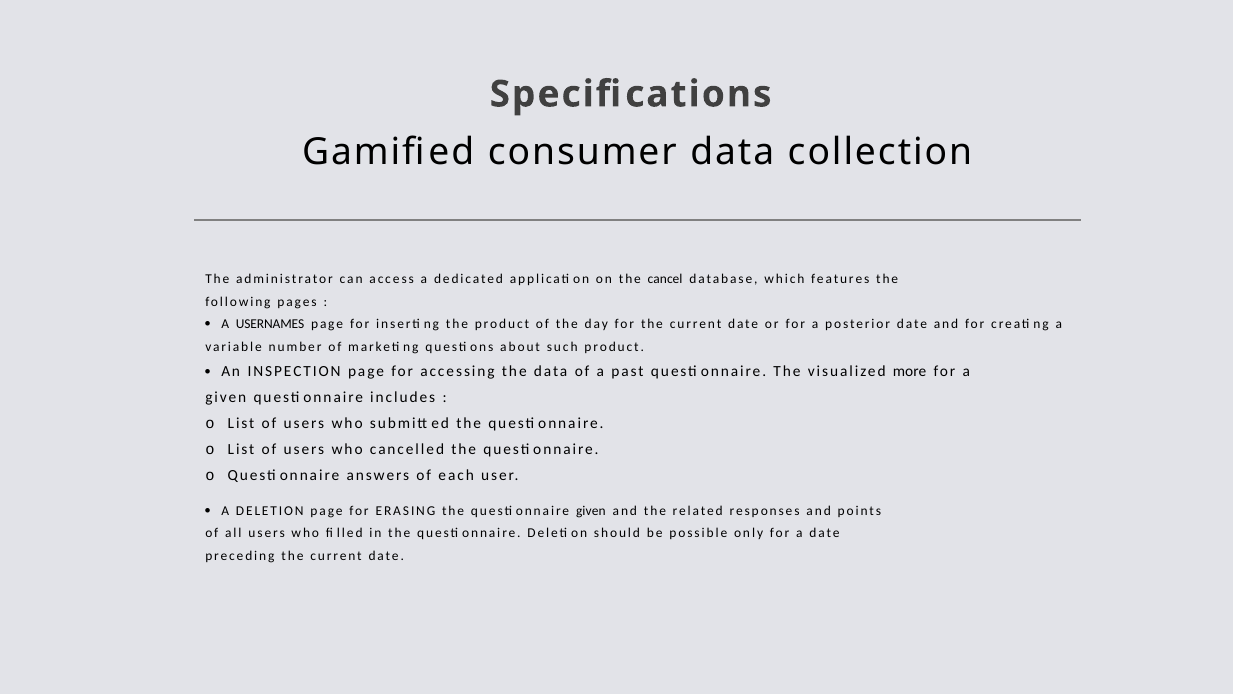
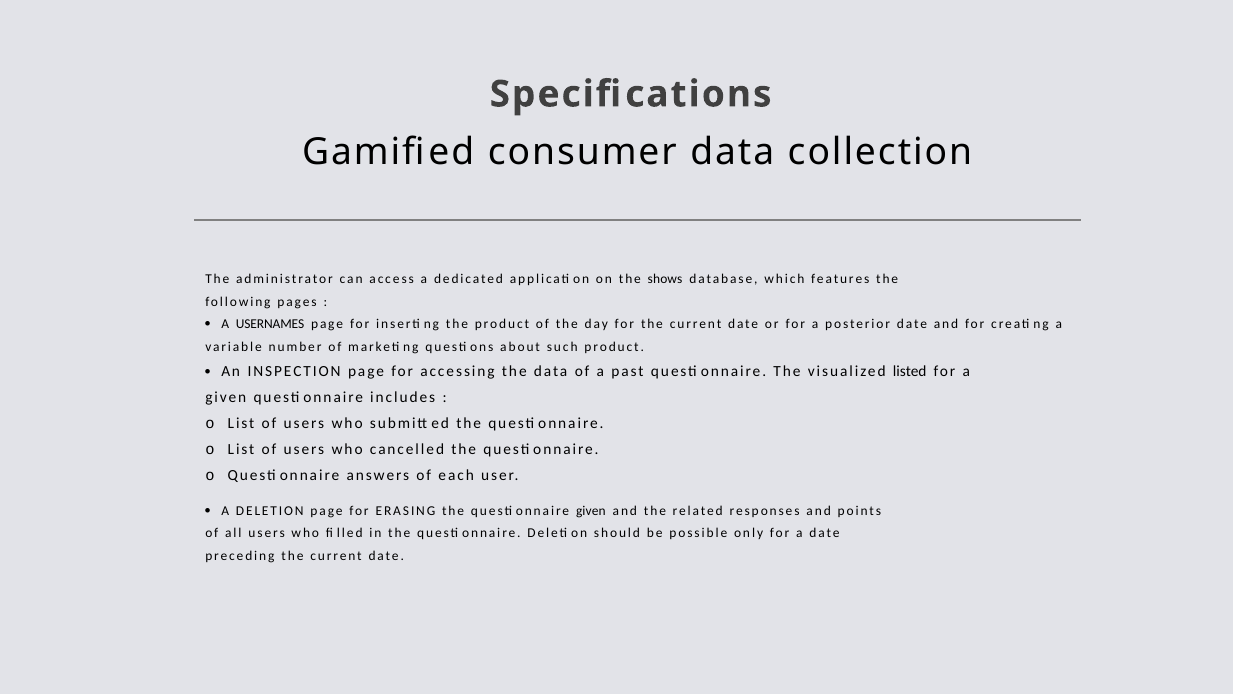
cancel: cancel -> shows (665, 279)
more: more -> listed (910, 371)
